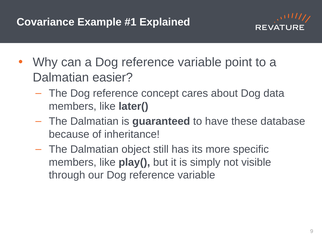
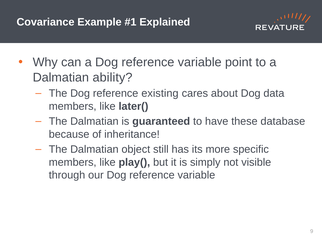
easier: easier -> ability (112, 77)
concept: concept -> existing (160, 93)
